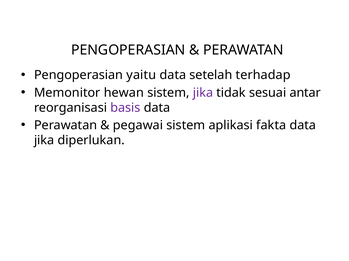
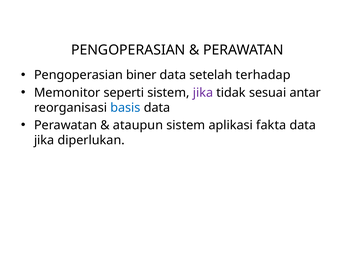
yaitu: yaitu -> biner (141, 75)
hewan: hewan -> seperti (124, 93)
basis colour: purple -> blue (125, 108)
pegawai: pegawai -> ataupun (138, 126)
